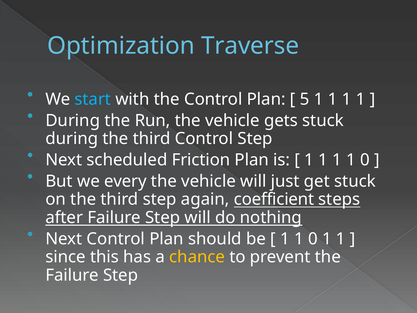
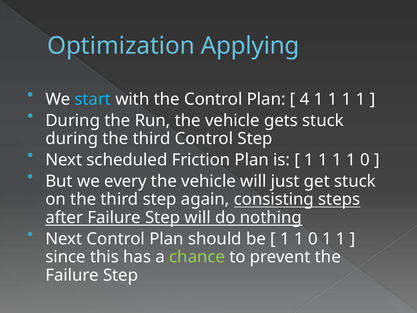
Traverse: Traverse -> Applying (250, 46)
5: 5 -> 4 (305, 99)
coefficient: coefficient -> consisting (274, 199)
chance colour: yellow -> light green (197, 257)
